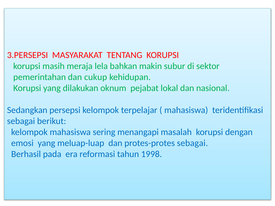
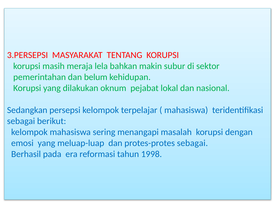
cukup: cukup -> belum (96, 77)
